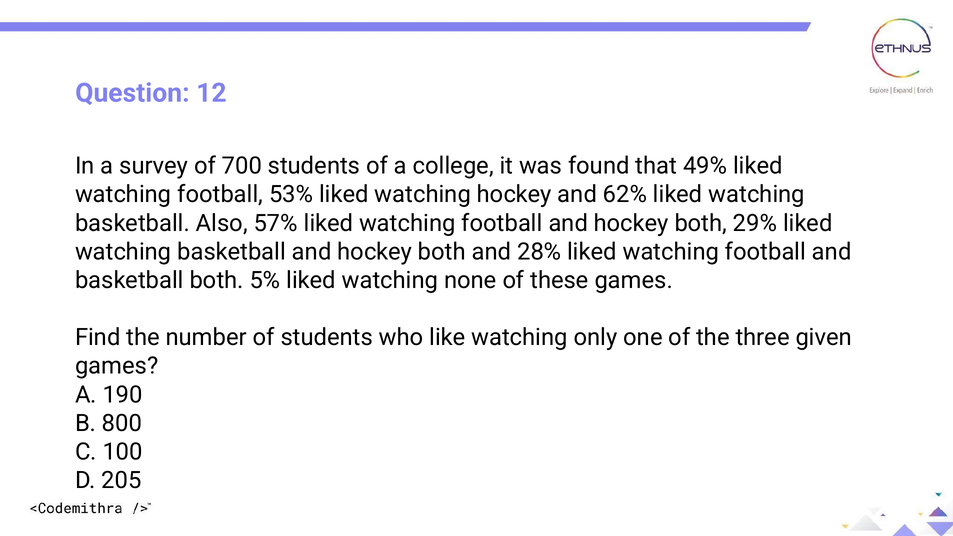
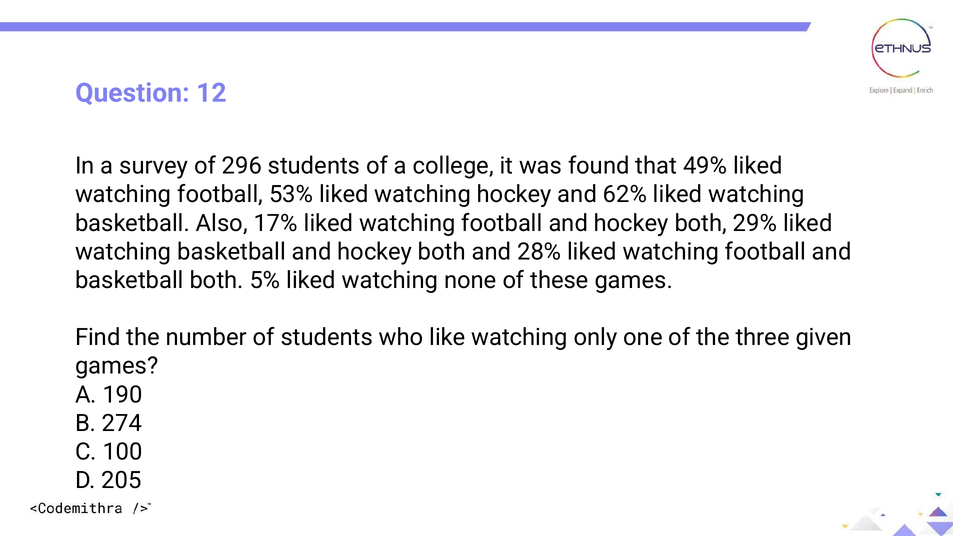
700: 700 -> 296 (242, 166)
57%: 57% -> 17% (276, 223)
800: 800 -> 274 (122, 423)
